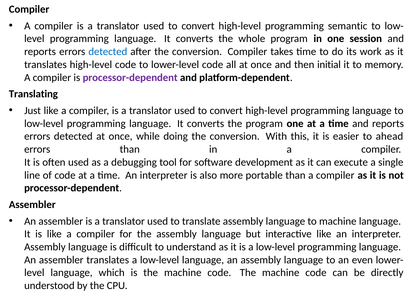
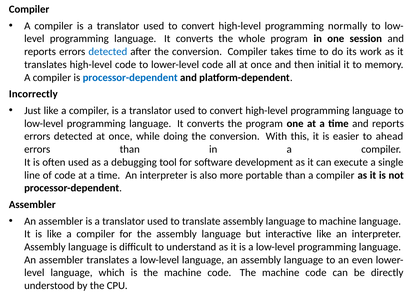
semantic: semantic -> normally (348, 26)
processor-dependent colour: purple -> blue (130, 77)
Translating: Translating -> Incorrectly (33, 94)
